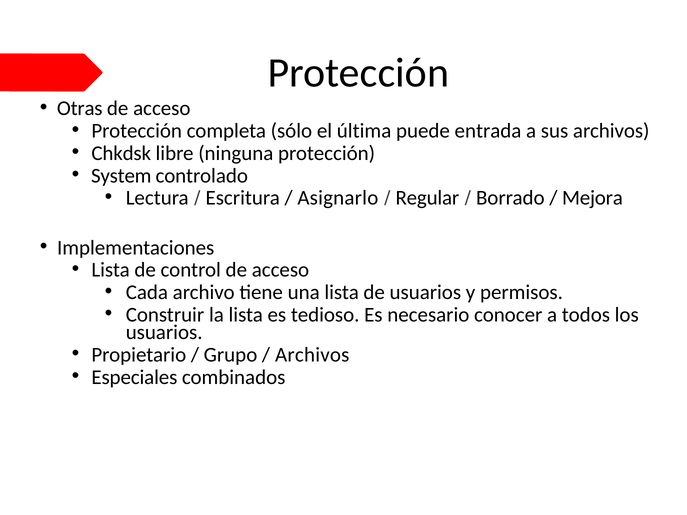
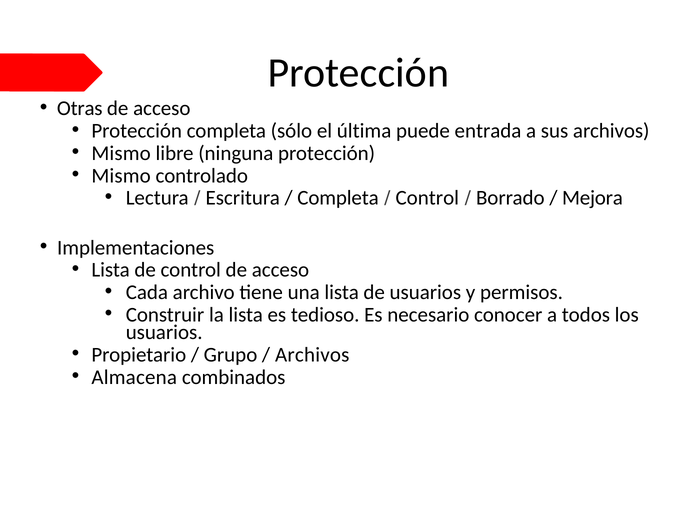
Chkdsk: Chkdsk -> Mismo (121, 153)
System: System -> Mismo (121, 176)
Asignarlo: Asignarlo -> Completa (338, 198)
Regular: Regular -> Control (427, 198)
Especiales: Especiales -> Almacena (134, 377)
